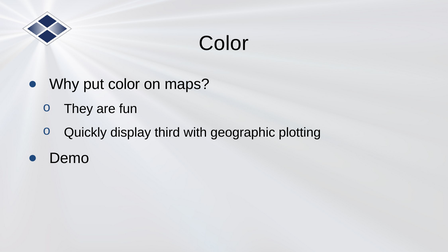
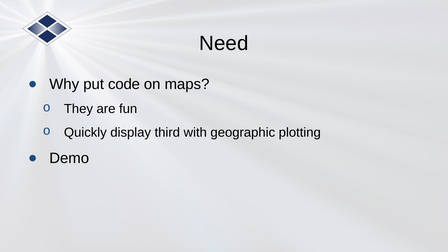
Color: Color -> Need (224, 43)
put color: color -> code (124, 84)
